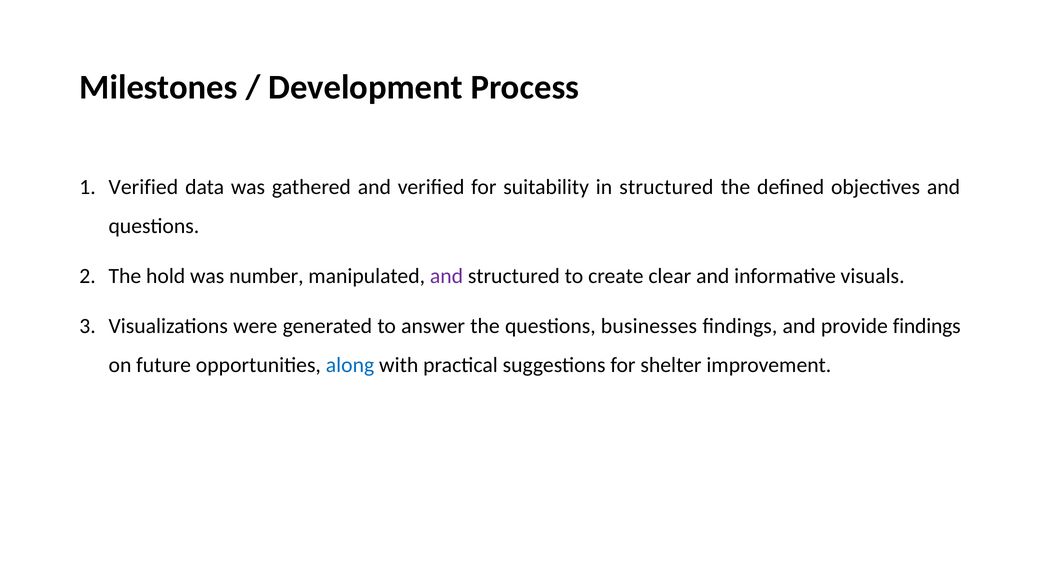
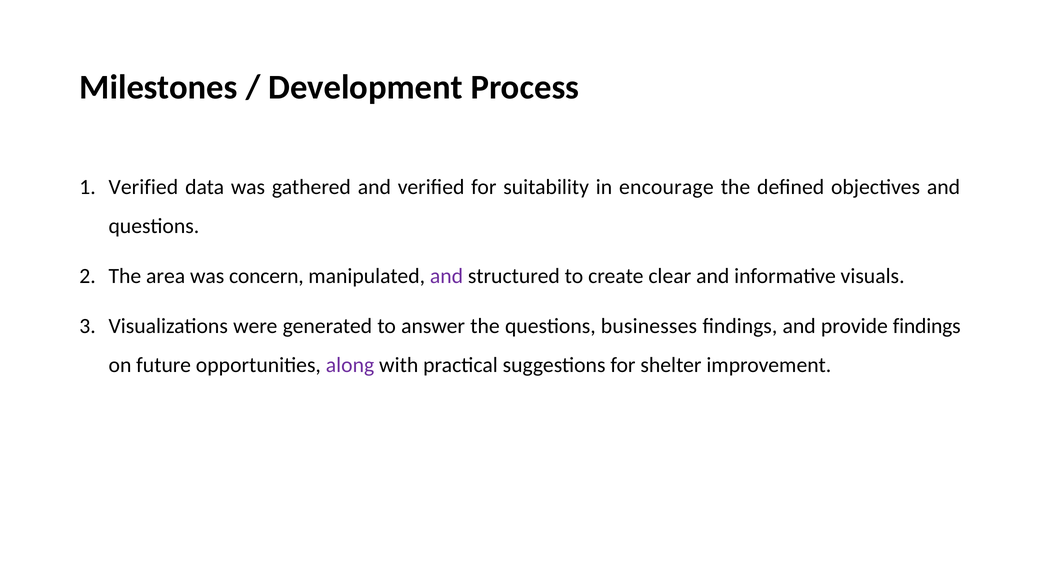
in structured: structured -> encourage (666, 187)
hold: hold -> area (166, 276)
number: number -> concern (266, 276)
along colour: blue -> purple (350, 365)
